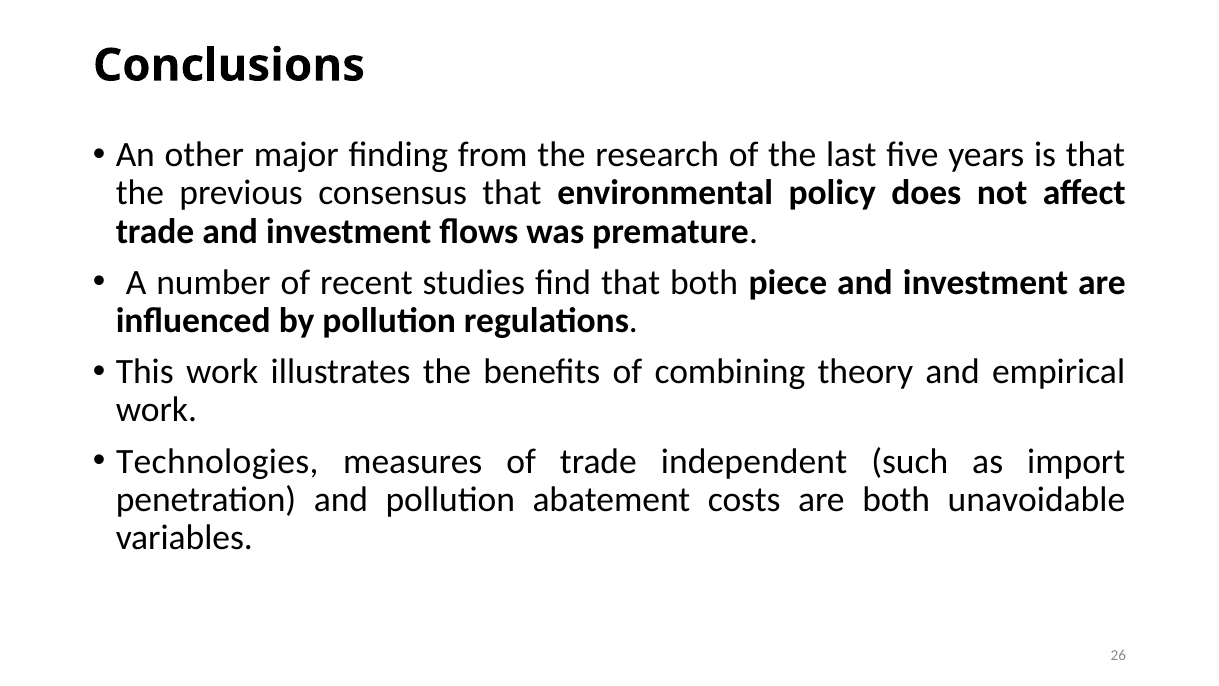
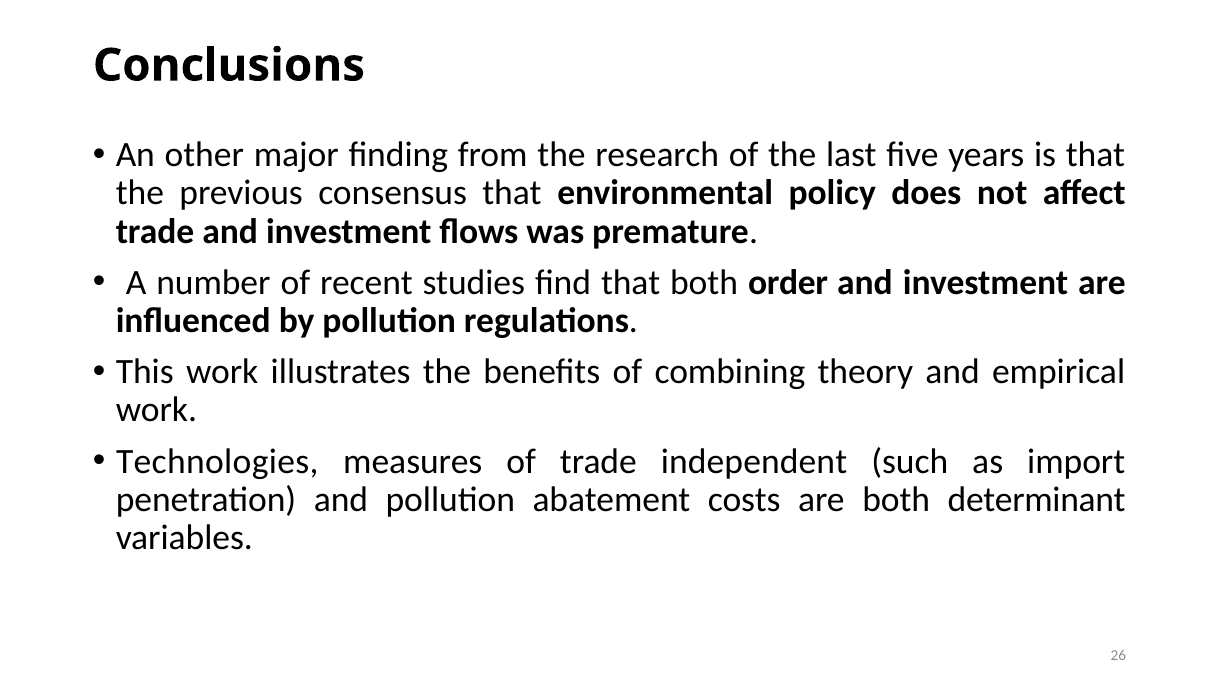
piece: piece -> order (788, 282)
unavoidable: unavoidable -> determinant (1037, 499)
